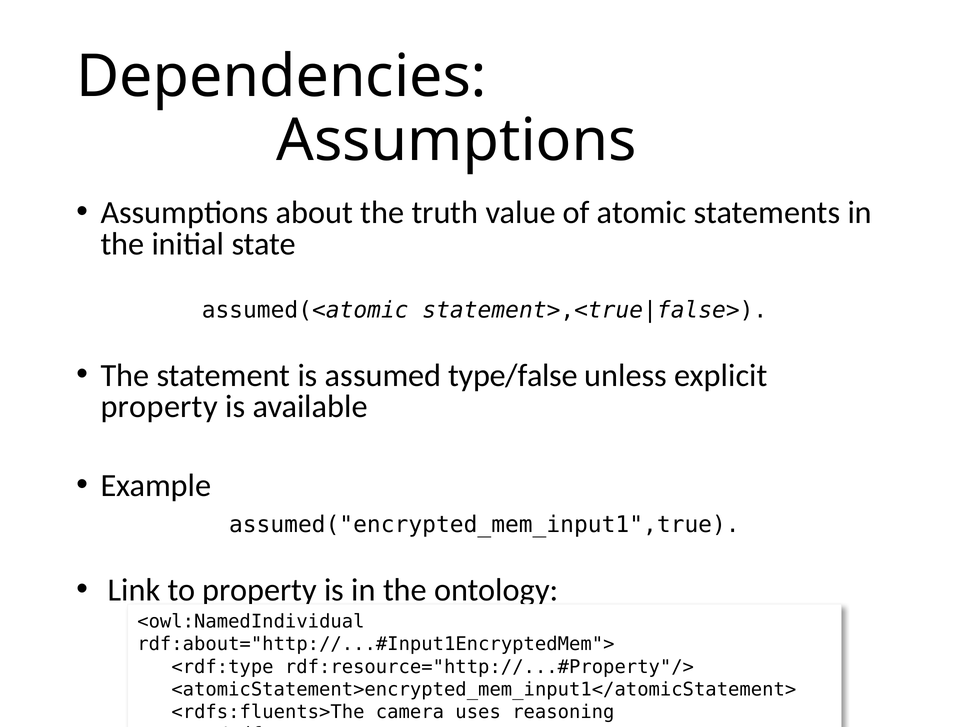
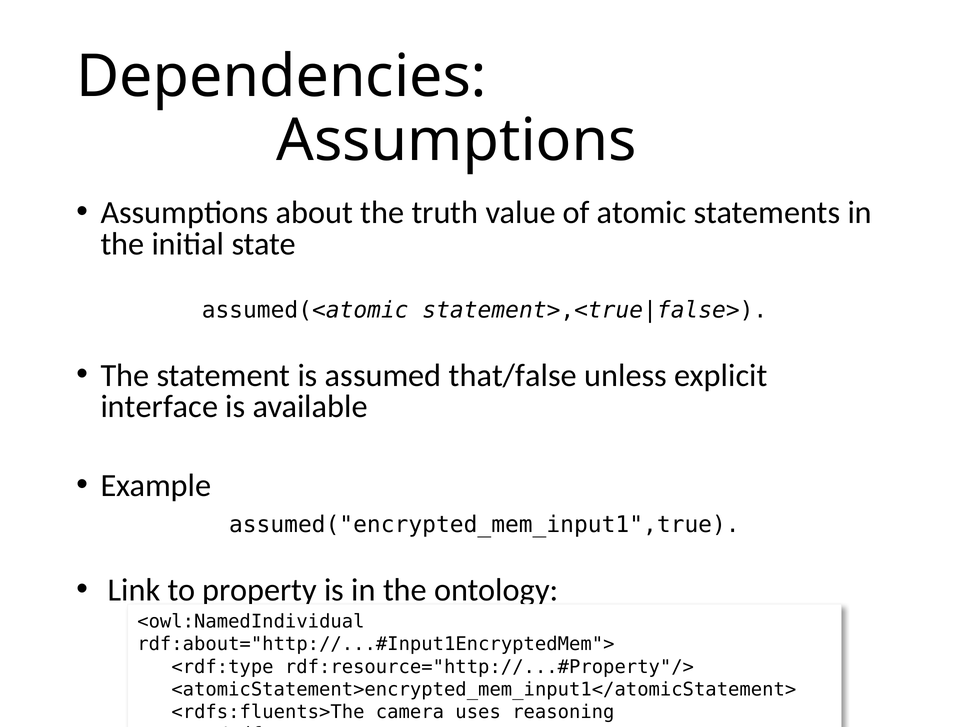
type/false: type/false -> that/false (513, 375)
property: property -> interface (159, 407)
